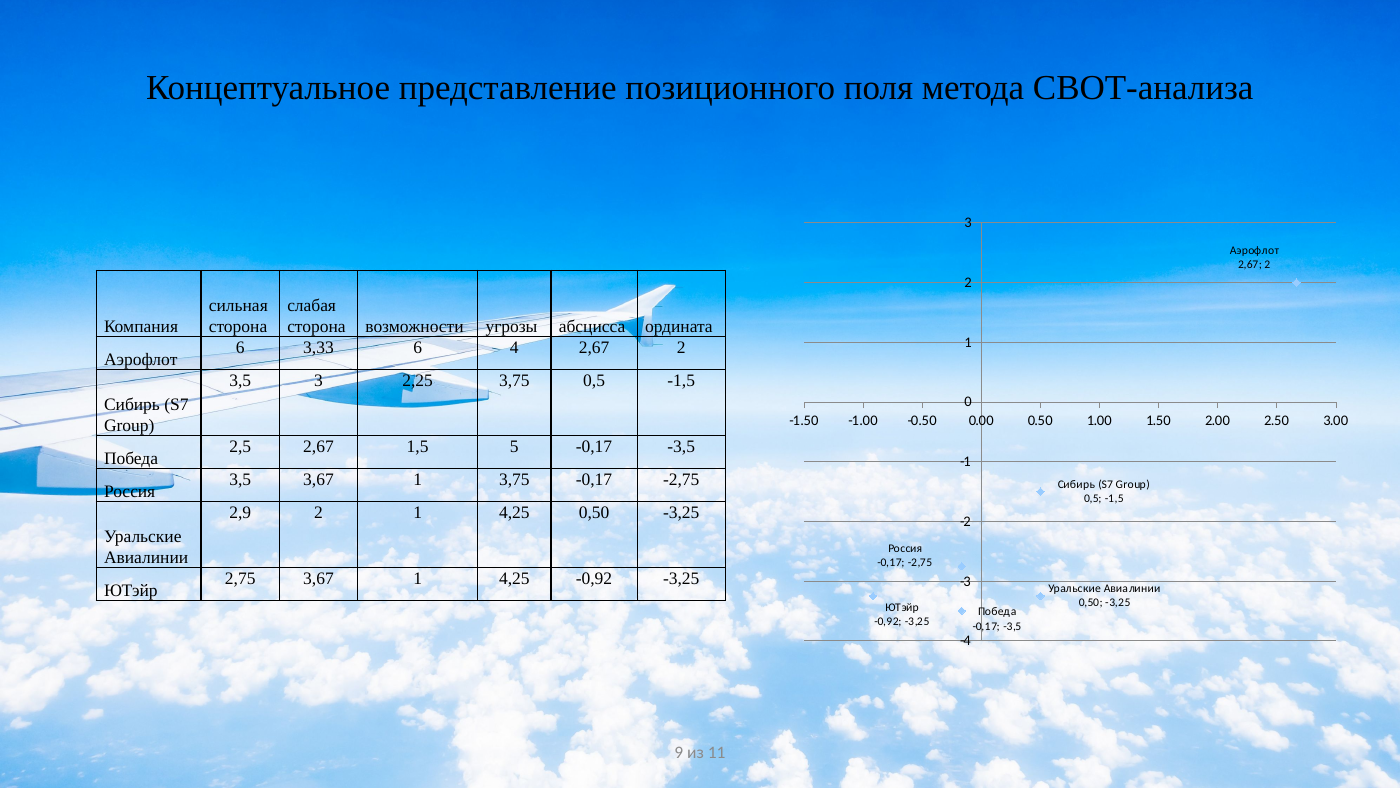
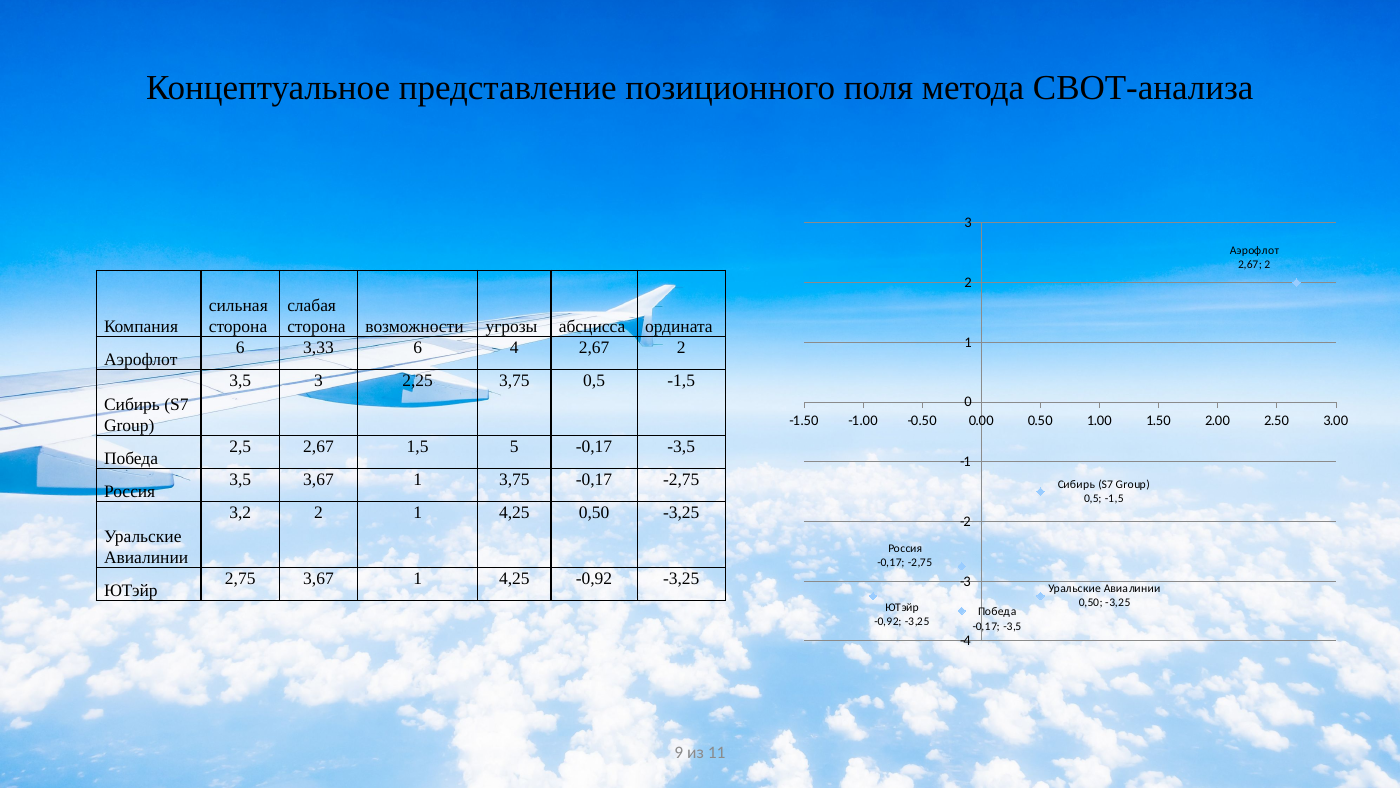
2,9: 2,9 -> 3,2 (240, 512)
